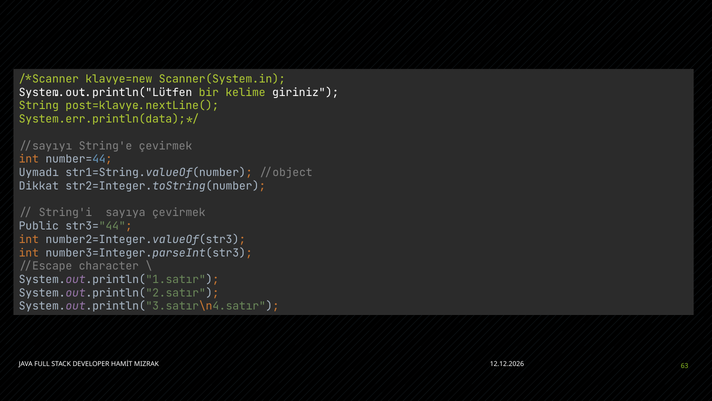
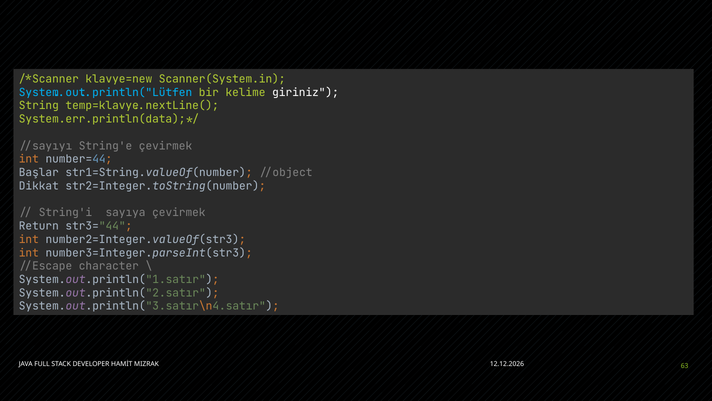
System.out.println("Lütfen colour: white -> light blue (105, 92)
post=klavye.nextLine(: post=klavye.nextLine( -> temp=klavye.nextLine( (142, 106)
Uymadı: Uymadı -> Başlar (39, 172)
Public: Public -> Return (39, 226)
